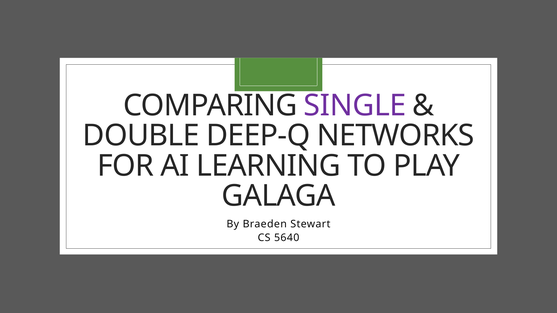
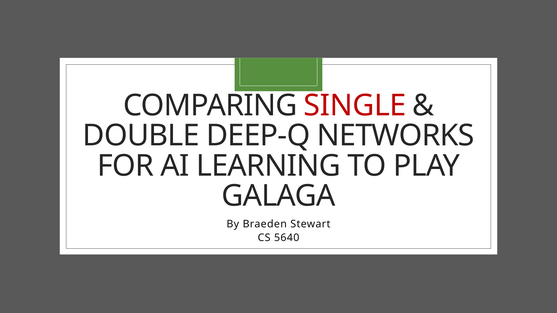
SINGLE colour: purple -> red (355, 106)
